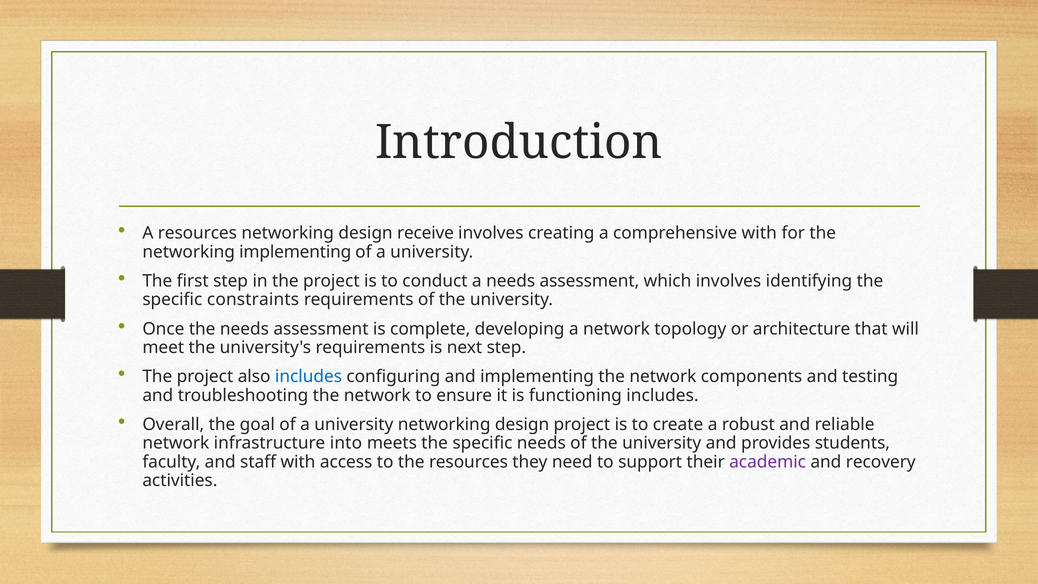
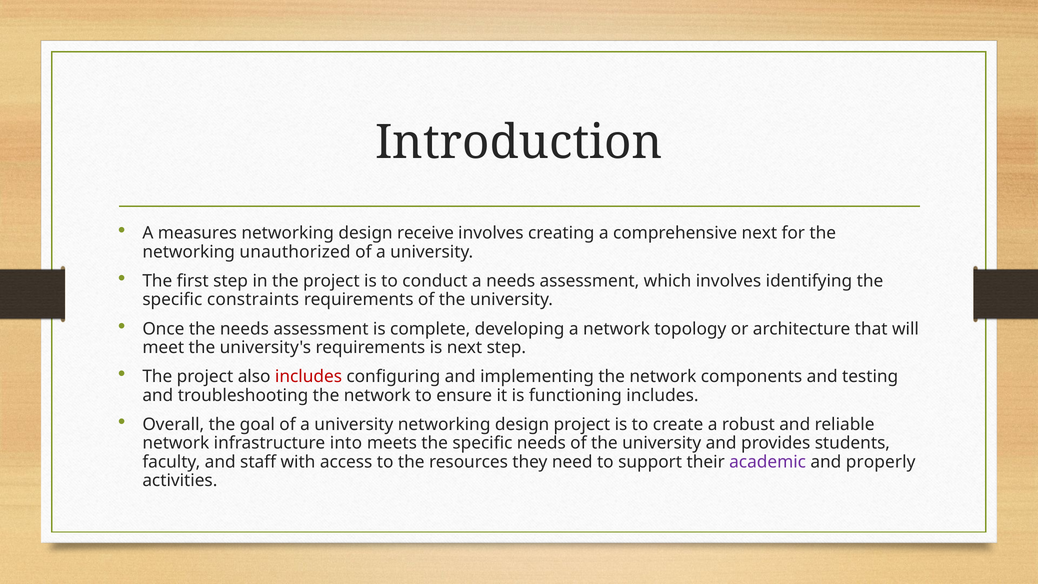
A resources: resources -> measures (197, 233)
comprehensive with: with -> next (759, 233)
networking implementing: implementing -> unauthorized (295, 252)
includes colour: blue -> red (309, 377)
recovery: recovery -> properly (881, 462)
